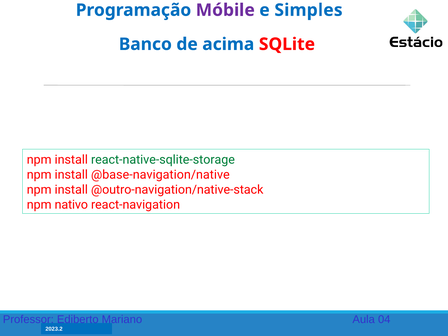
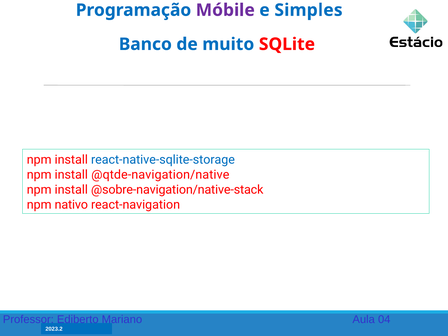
acima: acima -> muito (228, 44)
react-native-sqlite-storage colour: green -> blue (163, 160)
@base-navigation/native: @base-navigation/native -> @qtde-navigation/native (160, 175)
@outro-navigation/native-stack: @outro-navigation/native-stack -> @sobre-navigation/native-stack (177, 190)
